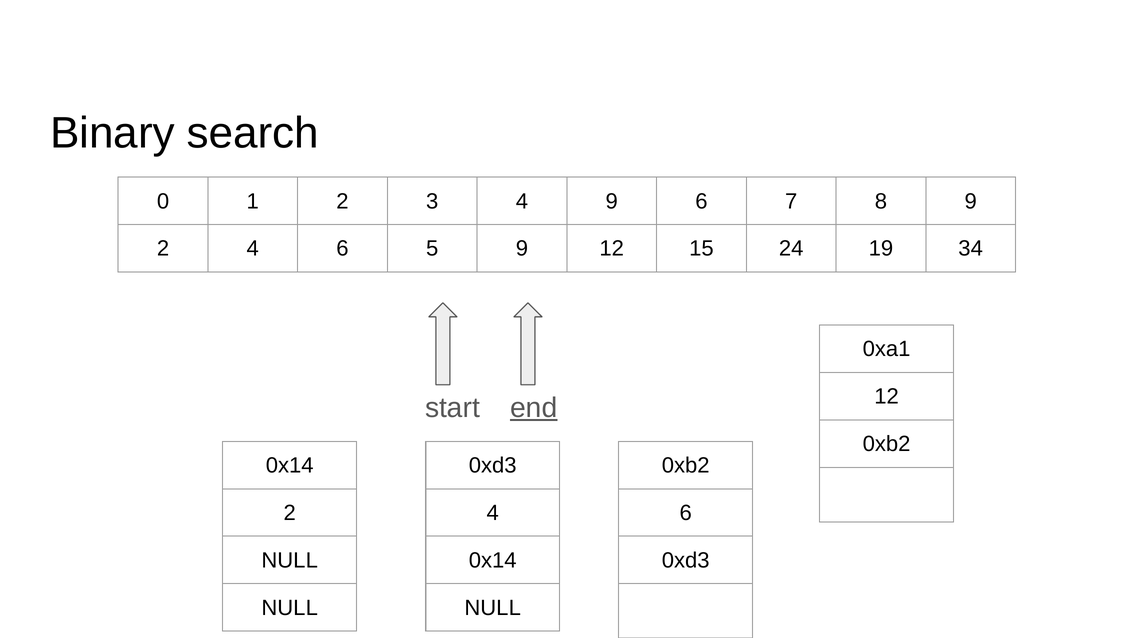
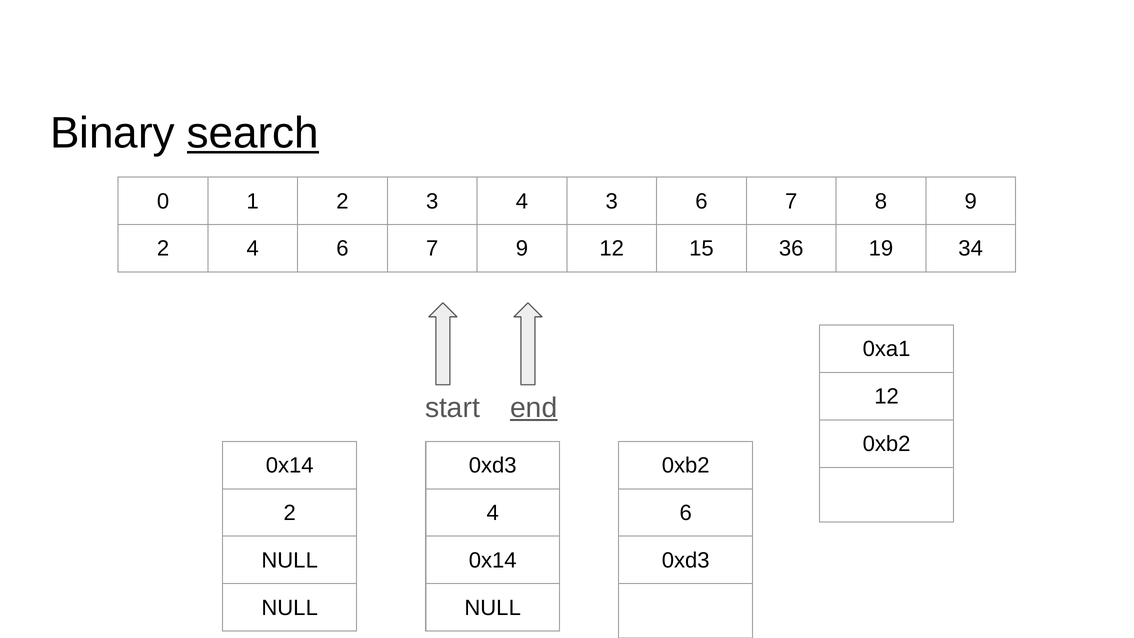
search underline: none -> present (253, 133)
4 9: 9 -> 3 (612, 201)
4 6 5: 5 -> 7 (432, 249)
24: 24 -> 36 (791, 249)
